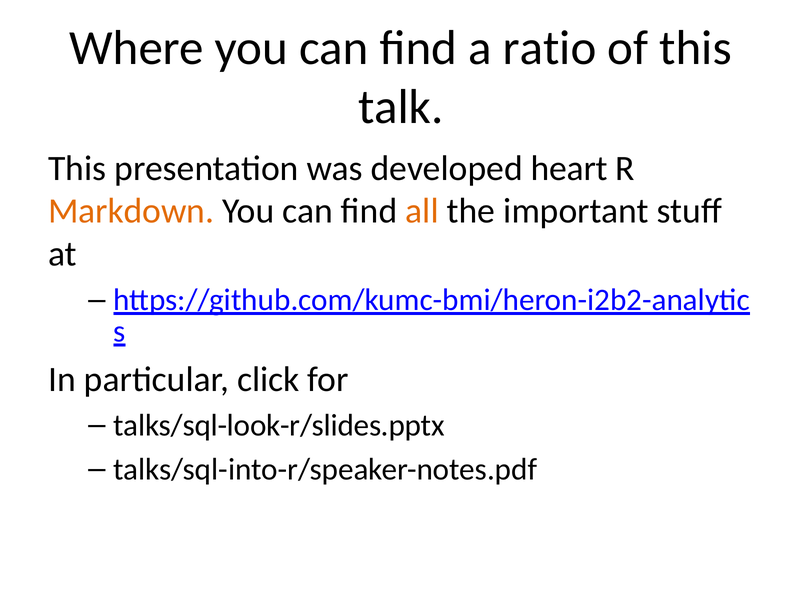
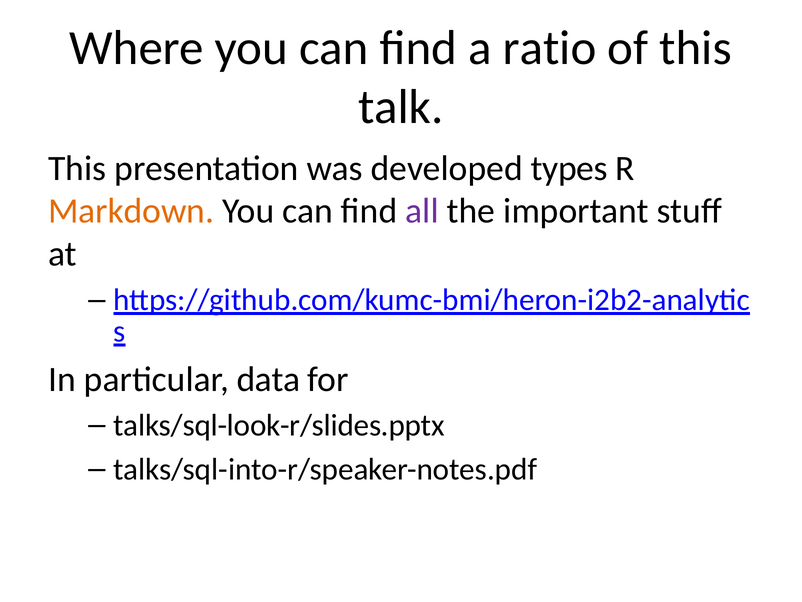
heart: heart -> types (569, 168)
all colour: orange -> purple (422, 211)
click: click -> data (268, 379)
